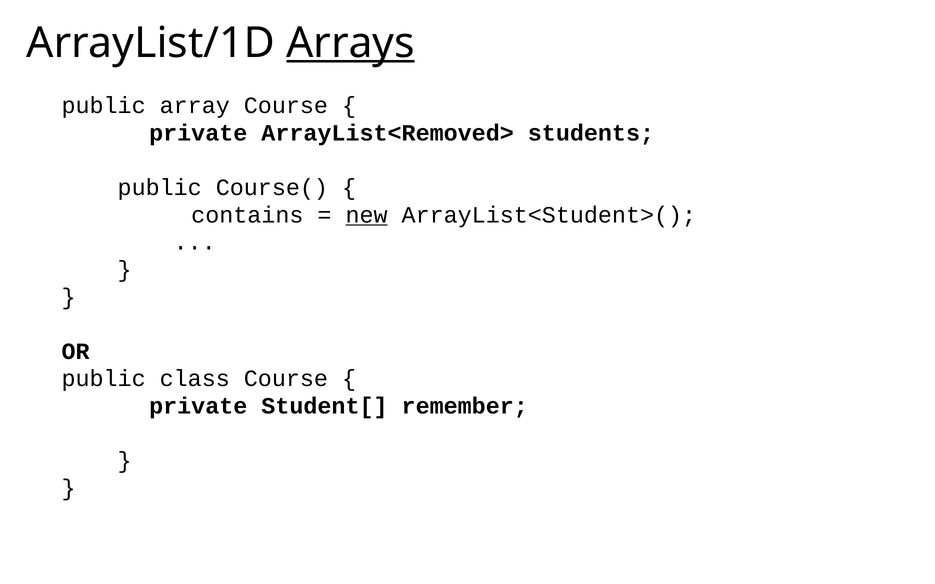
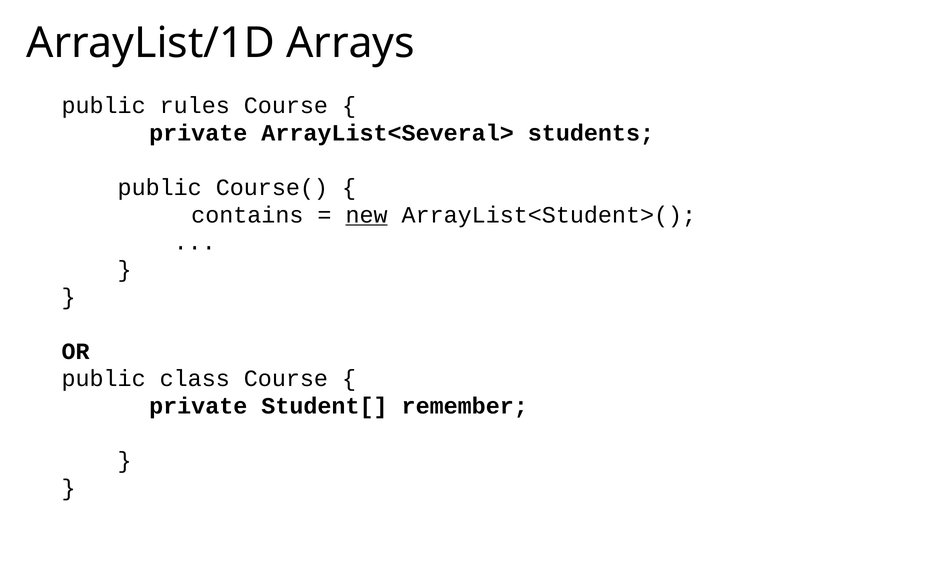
Arrays underline: present -> none (350, 43)
array: array -> rules (195, 106)
ArrayList<Removed>: ArrayList<Removed> -> ArrayList<Several> (388, 133)
